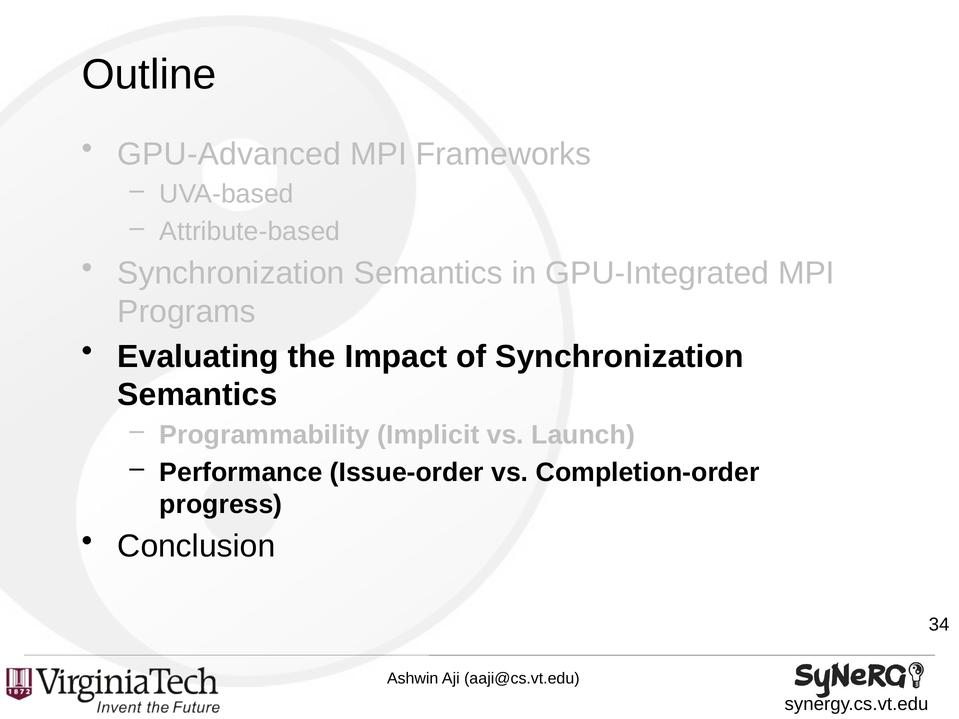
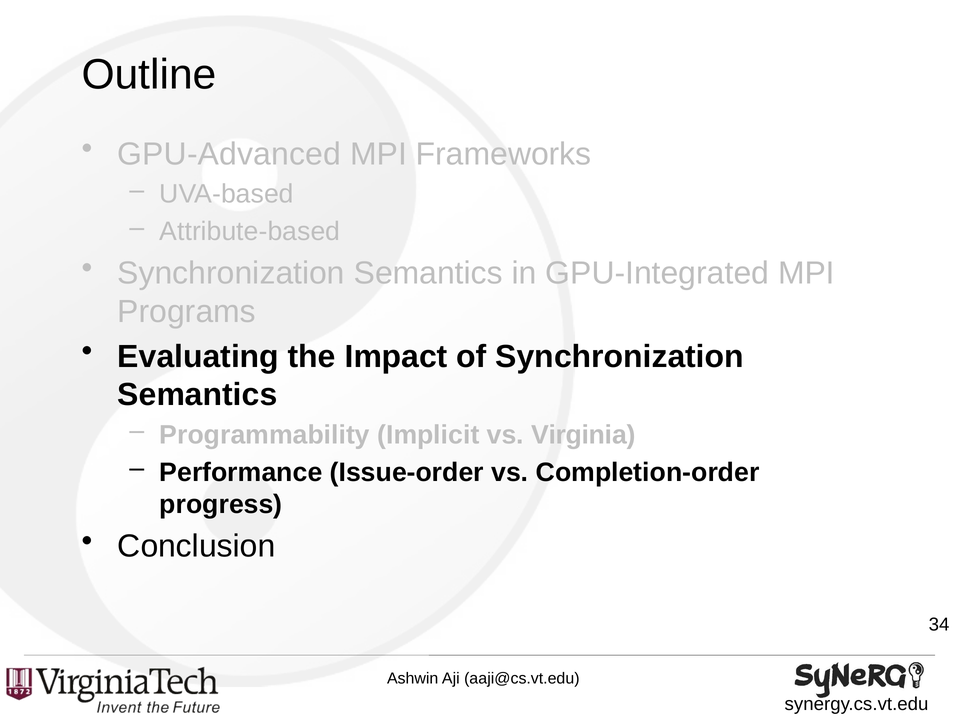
Launch: Launch -> Virginia (583, 435)
